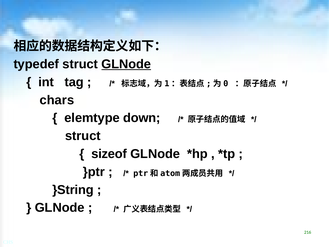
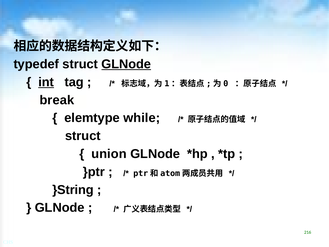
int underline: none -> present (46, 82)
chars: chars -> break (57, 100)
down: down -> while (142, 118)
sizeof: sizeof -> union (109, 154)
